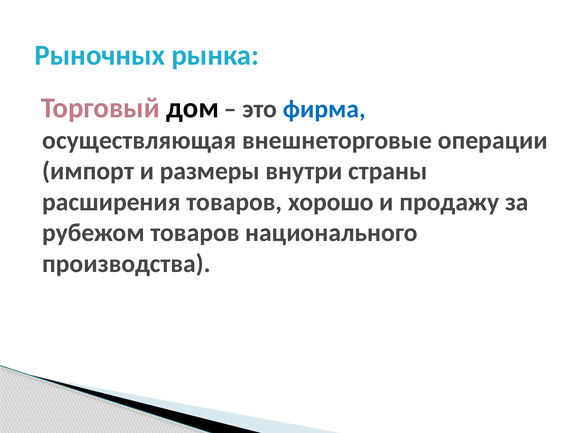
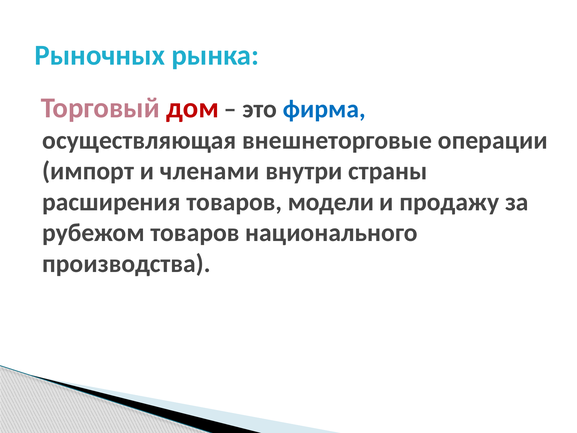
дом colour: black -> red (193, 108)
размеры: размеры -> членами (210, 171)
хорошо: хорошо -> модели (331, 202)
